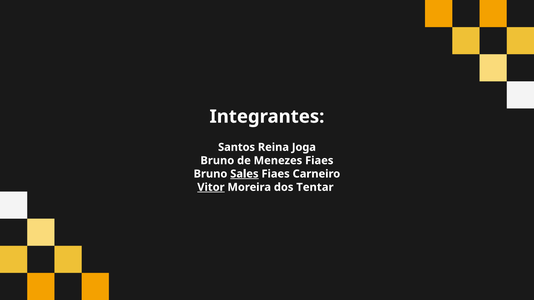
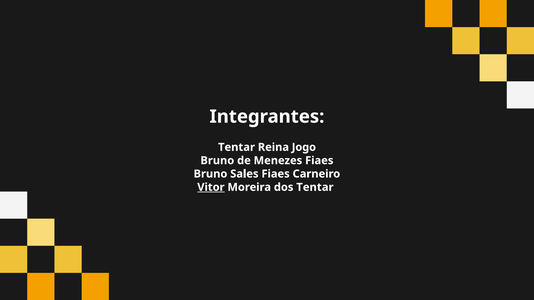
Santos: Santos -> Tentar (237, 147)
Joga: Joga -> Jogo (304, 147)
Sales underline: present -> none (244, 174)
